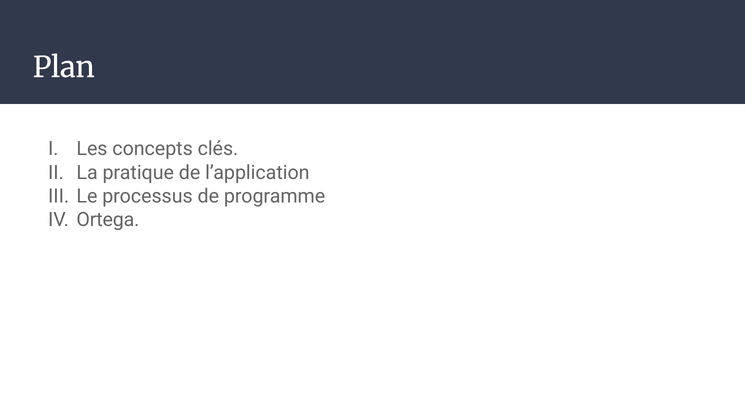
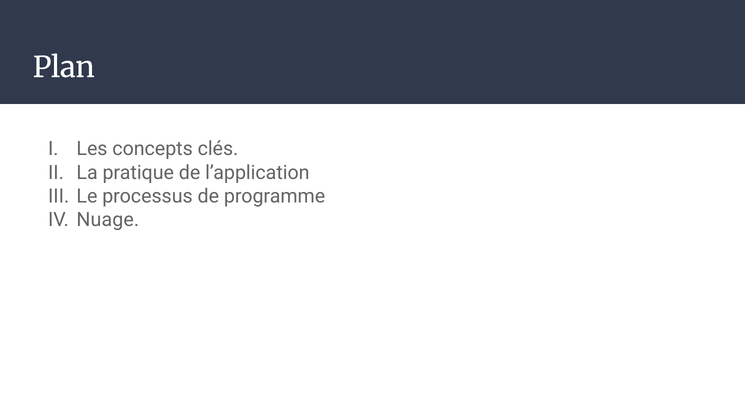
Ortega: Ortega -> Nuage (108, 220)
